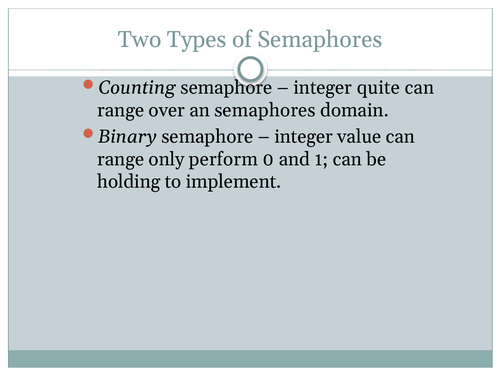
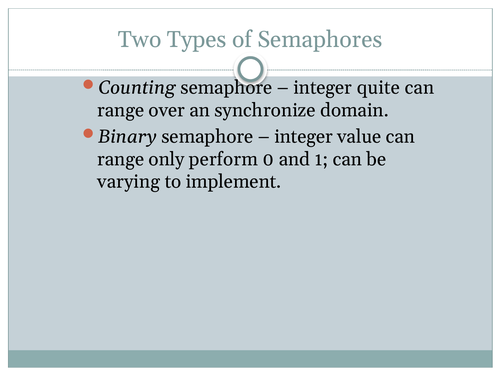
an semaphores: semaphores -> synchronize (265, 110)
holding: holding -> varying (129, 182)
